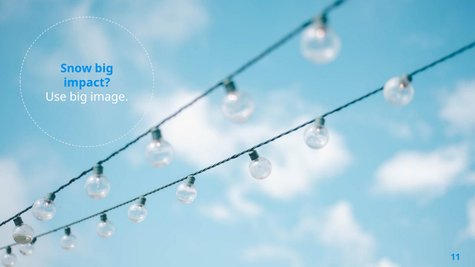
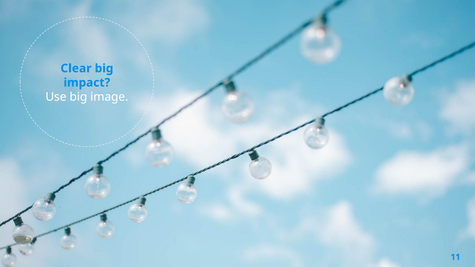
Snow: Snow -> Clear (76, 68)
